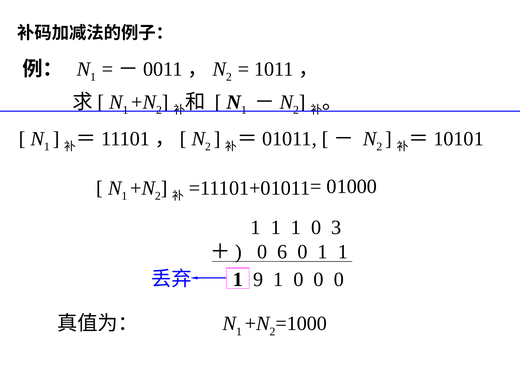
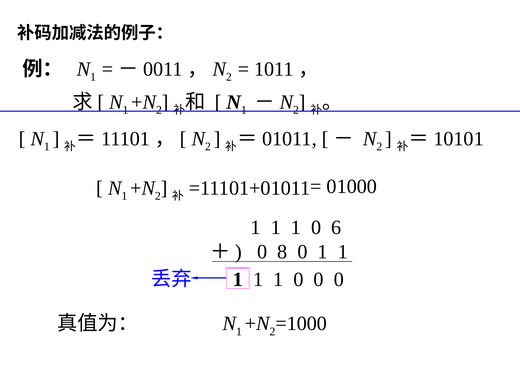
3: 3 -> 6 (336, 227)
6: 6 -> 8 (282, 252)
9: 9 -> 1 (258, 279)
